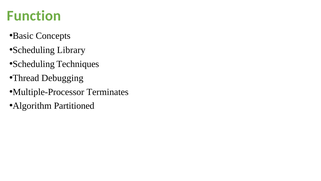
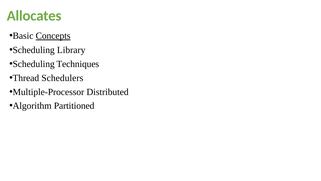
Function: Function -> Allocates (34, 16)
Concepts underline: none -> present (53, 36)
Debugging: Debugging -> Schedulers (62, 78)
Terminates: Terminates -> Distributed (108, 92)
